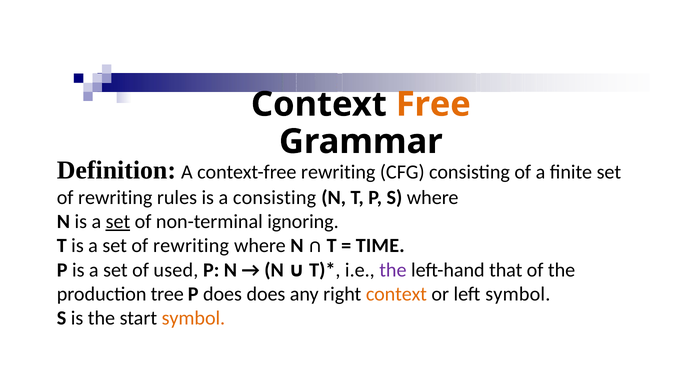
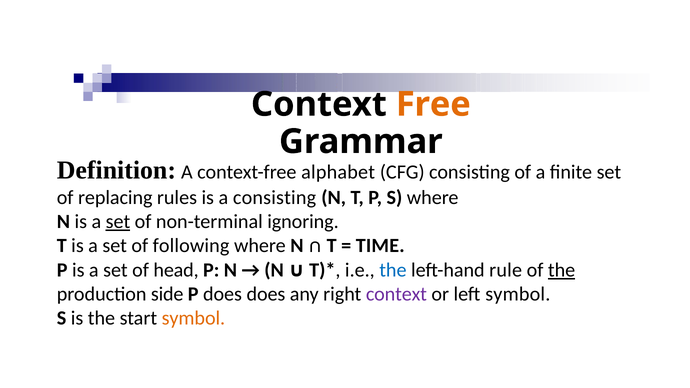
context-free rewriting: rewriting -> alphabet (338, 172)
rewriting: rewriting -> replacing (115, 198)
a set of rewriting: rewriting -> following (191, 246)
the colour: purple -> blue (393, 270)
that: that -> rule (506, 270)
the underline: none -> present (562, 270)
used: used -> head (176, 270)
tree: tree -> side (167, 294)
context colour: orange -> purple (396, 294)
